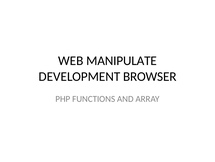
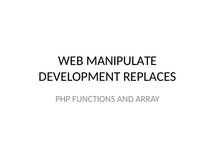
BROWSER: BROWSER -> REPLACES (150, 76)
